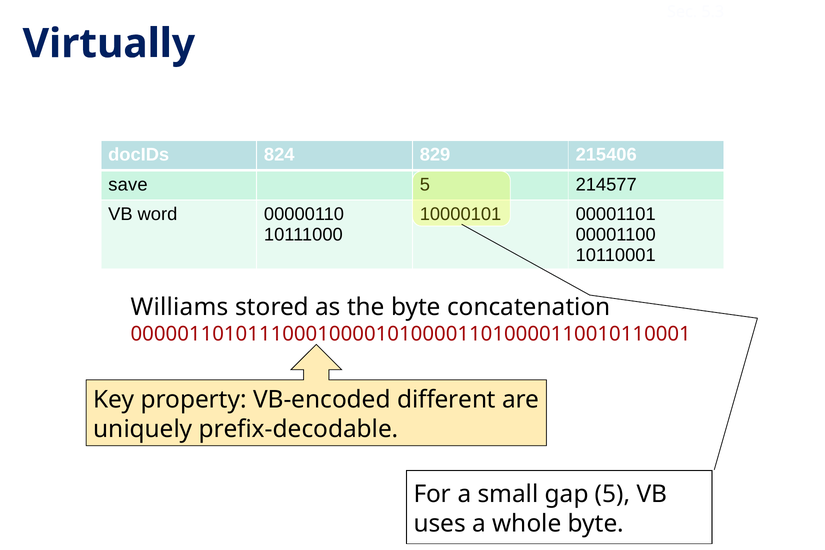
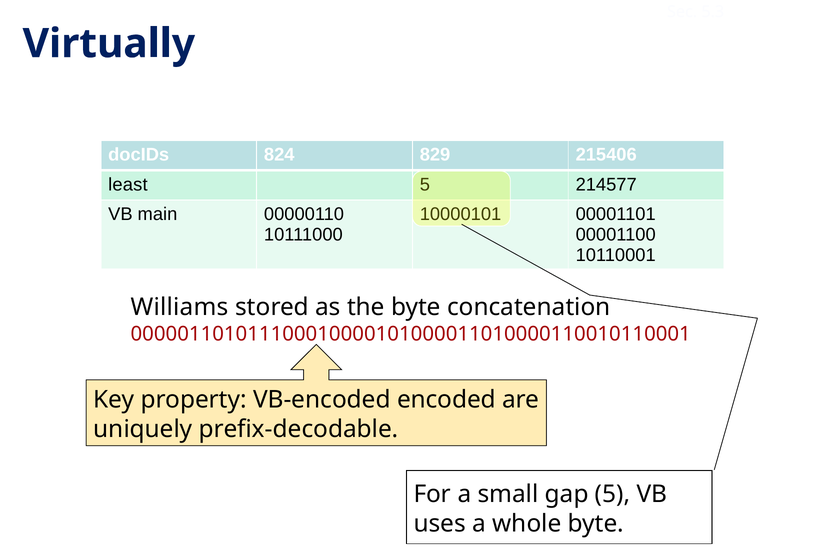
save: save -> least (128, 185)
word: word -> main (157, 214)
different: different -> encoded (446, 400)
